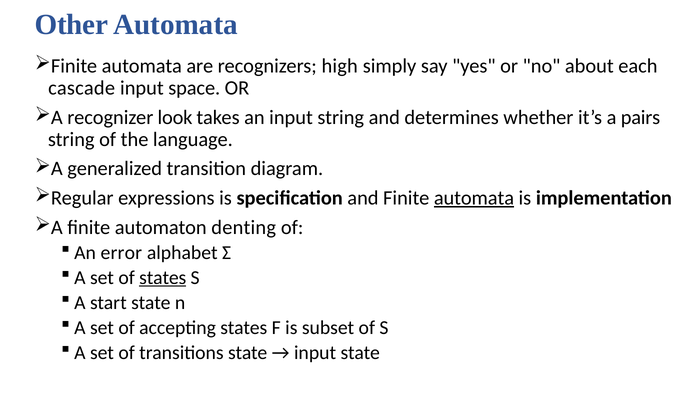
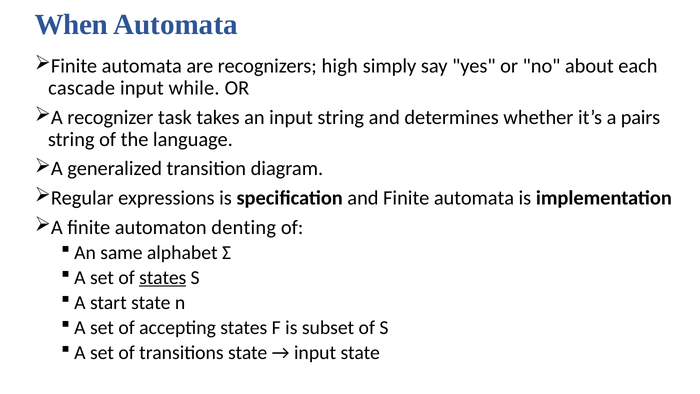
Other: Other -> When (71, 24)
space: space -> while (194, 88)
look: look -> task (175, 117)
automata underline: present -> none (474, 198)
error: error -> same (121, 253)
